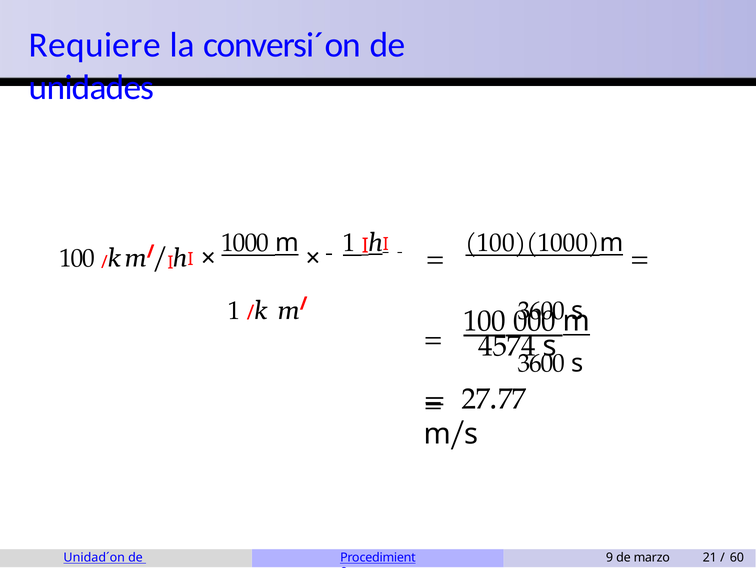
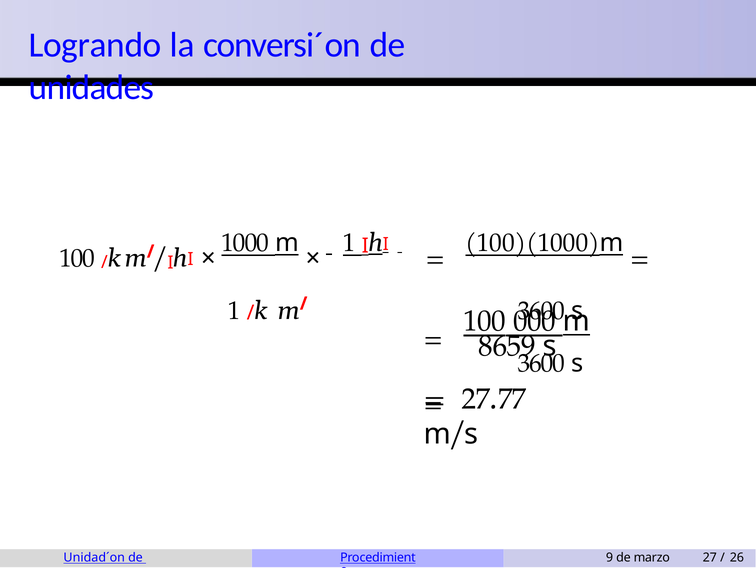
Requiere: Requiere -> Logrando (95, 45)
4574: 4574 -> 8659 (507, 346)
21: 21 -> 27 (710, 557)
60: 60 -> 26 (737, 557)
